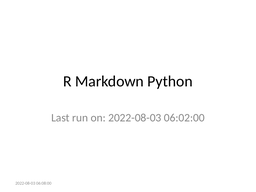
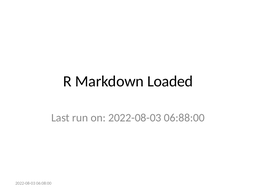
Python: Python -> Loaded (170, 81)
06:02:00: 06:02:00 -> 06:88:00 (184, 118)
